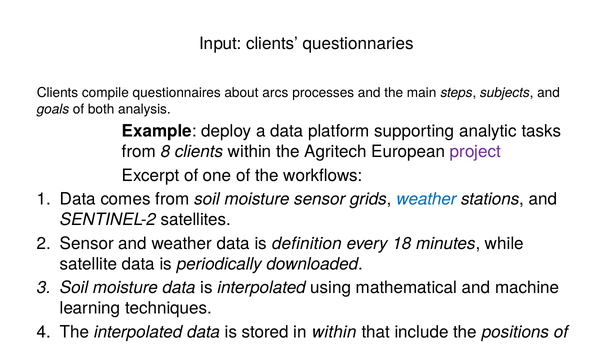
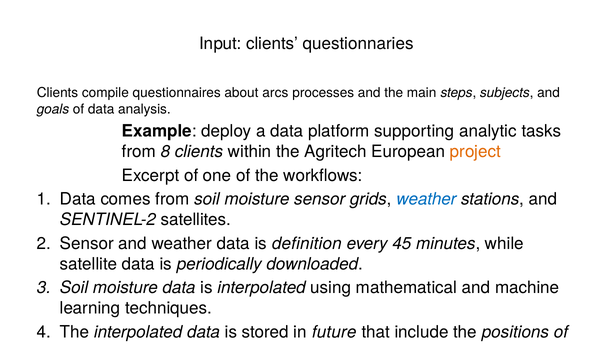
of both: both -> data (101, 109)
project colour: purple -> orange (475, 151)
18: 18 -> 45 (402, 243)
in within: within -> future (334, 332)
